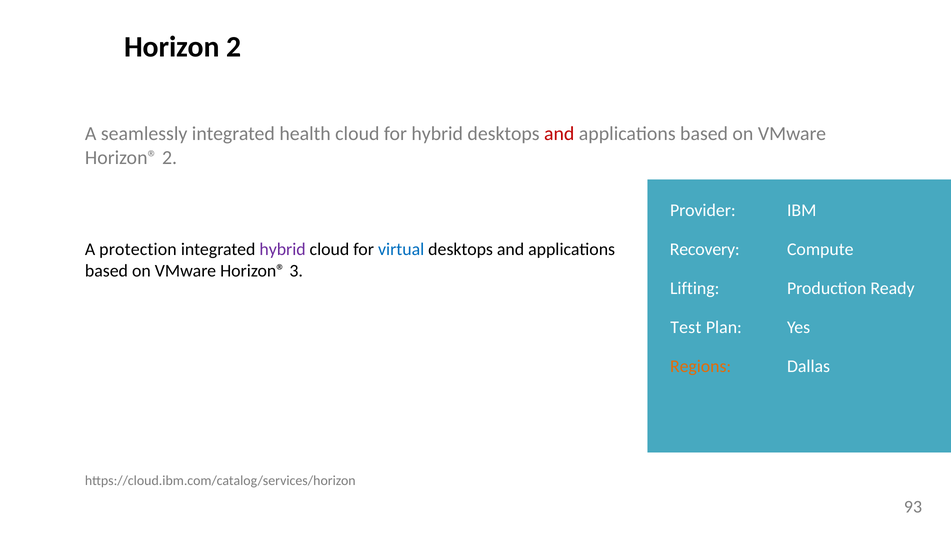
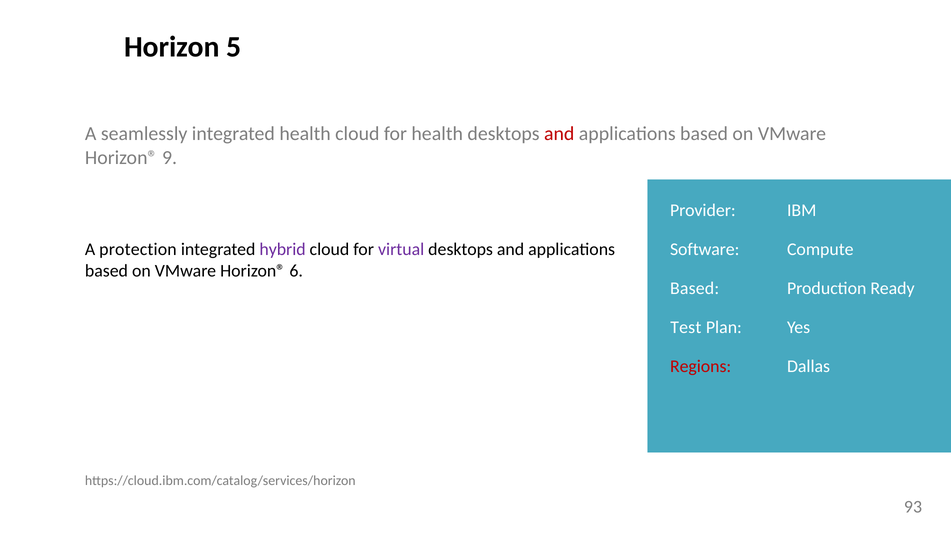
Horizon 2: 2 -> 5 (234, 47)
for hybrid: hybrid -> health (437, 134)
Horizon® 2: 2 -> 9 (170, 158)
virtual colour: blue -> purple (401, 249)
Recovery: Recovery -> Software (705, 249)
3: 3 -> 6 (296, 271)
Lifting: Lifting -> Based (695, 288)
Regions colour: orange -> red (701, 366)
